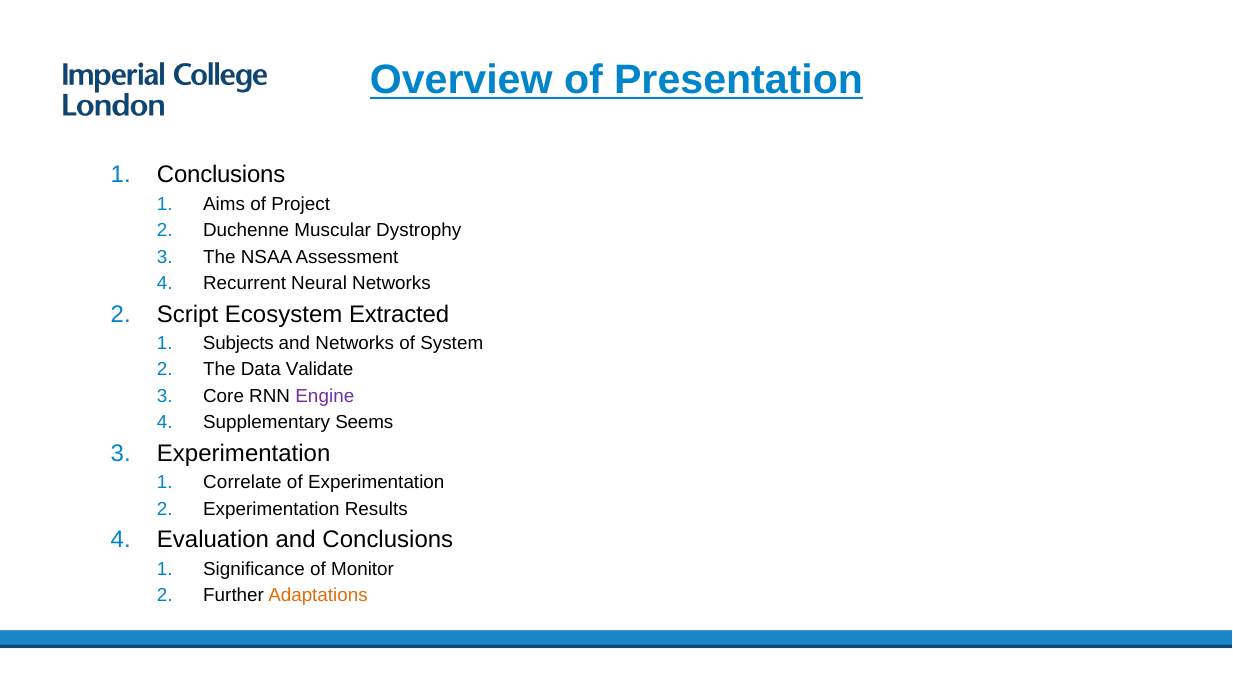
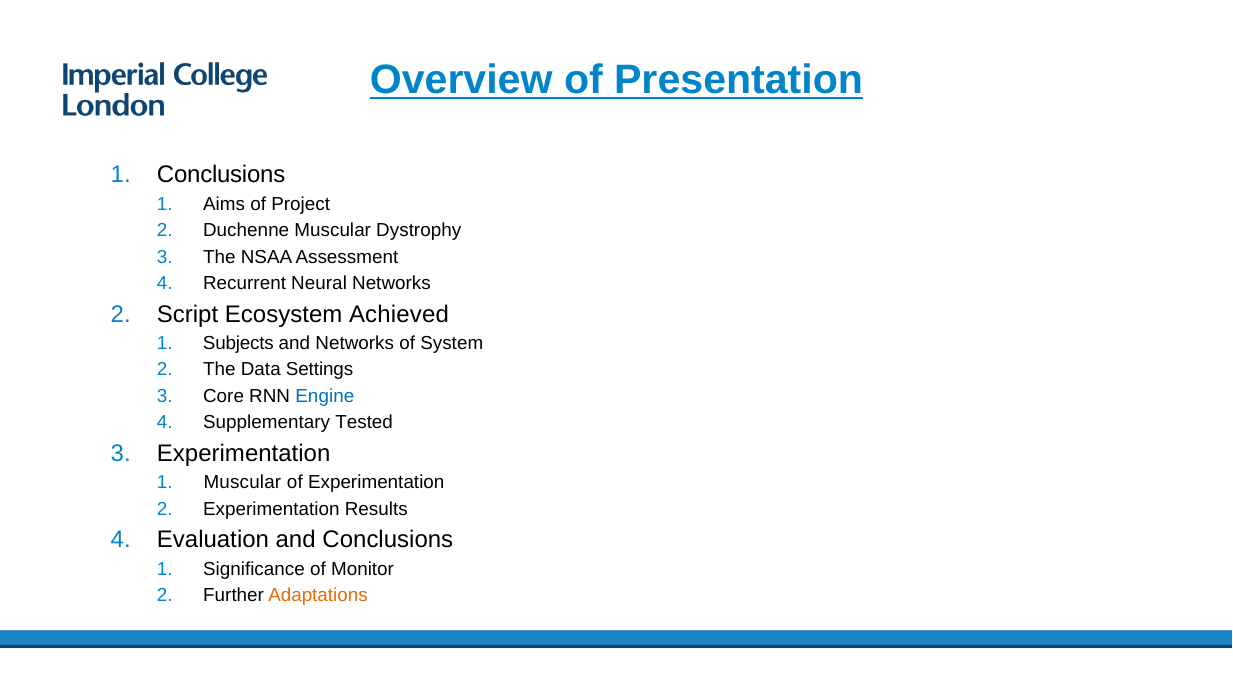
Extracted: Extracted -> Achieved (399, 314)
Validate: Validate -> Settings (320, 370)
Engine colour: purple -> blue (325, 397)
Seems: Seems -> Tested (364, 423)
Correlate: Correlate -> Muscular (242, 483)
